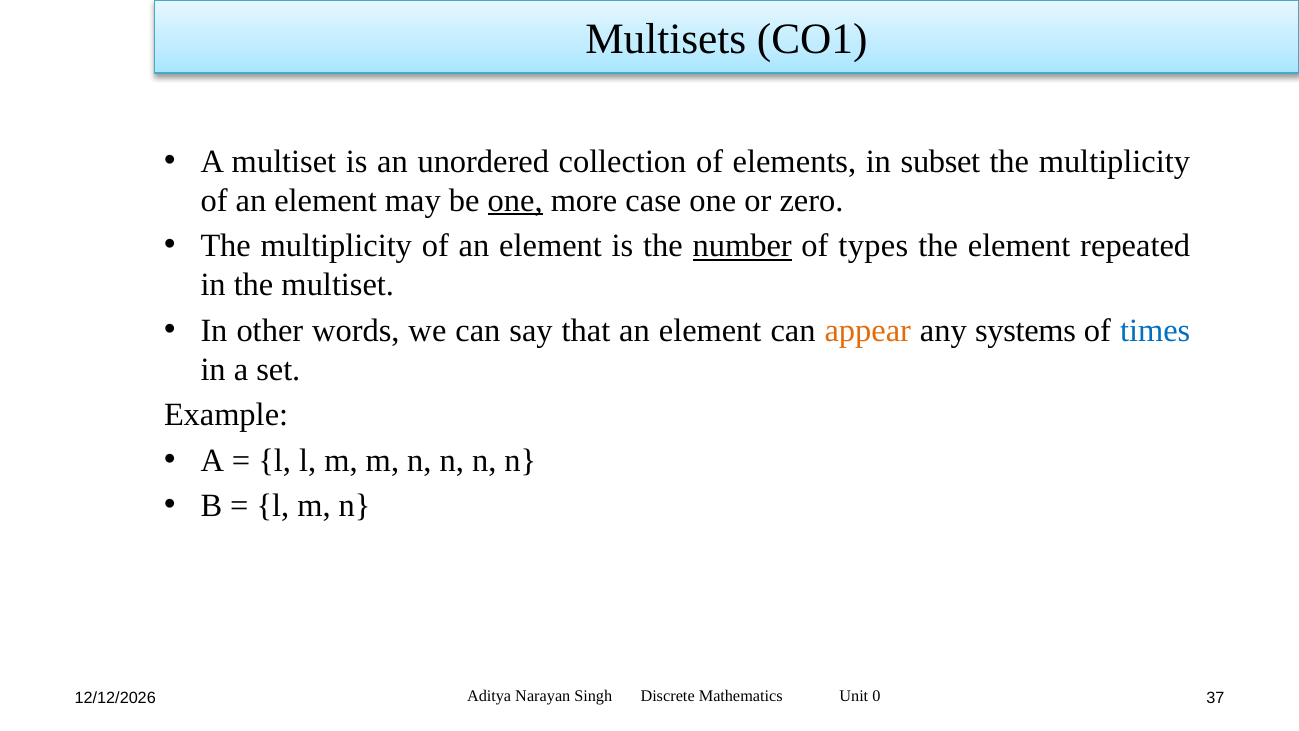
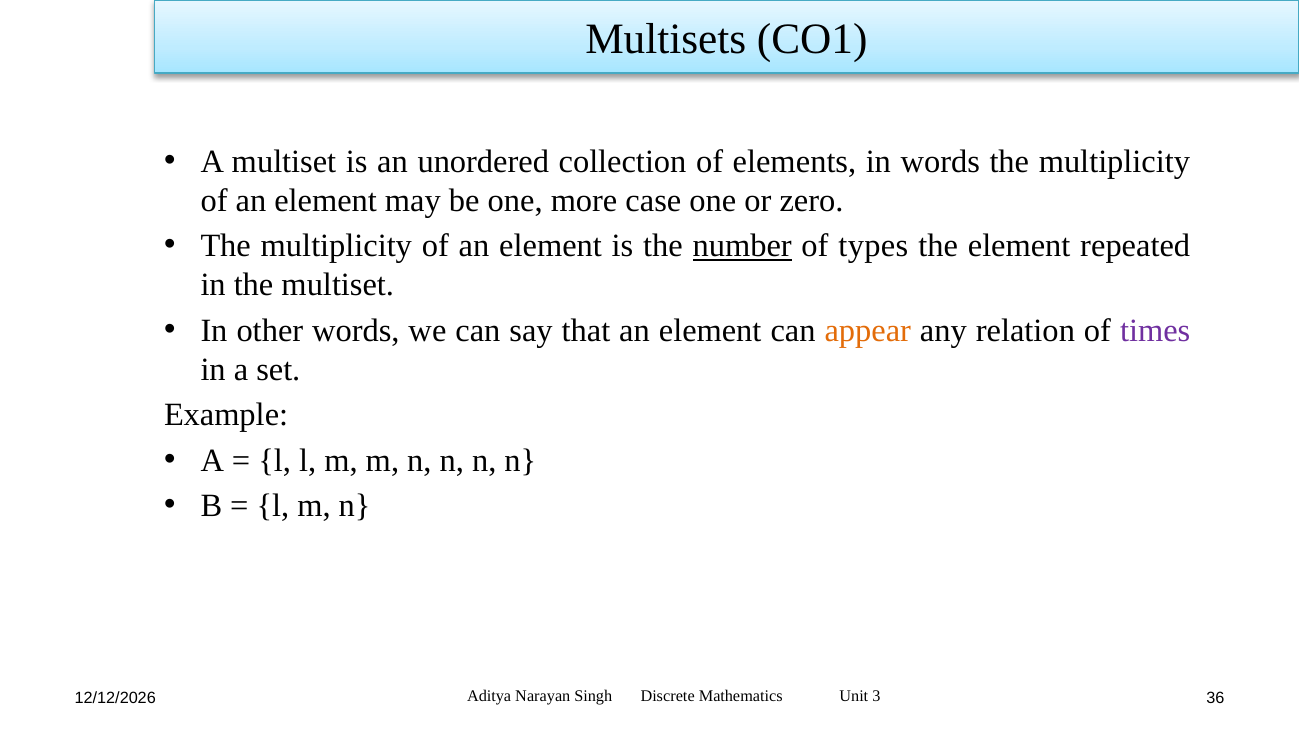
in subset: subset -> words (940, 161)
one underline: present -> none (515, 200)
systems: systems -> relation (1025, 330)
times colour: blue -> purple (1155, 330)
0: 0 -> 3 (876, 696)
37: 37 -> 36 (1215, 698)
